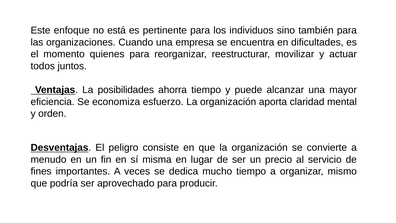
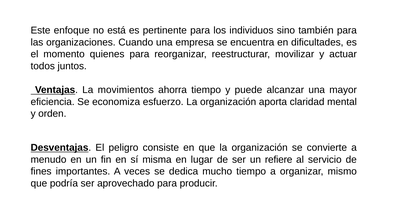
posibilidades: posibilidades -> movimientos (126, 90)
precio: precio -> refiere (279, 159)
